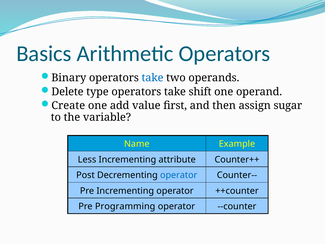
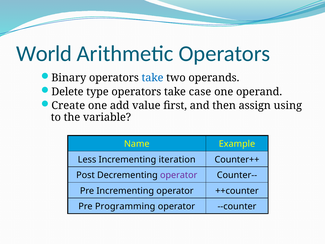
Basics: Basics -> World (44, 54)
shift: shift -> case (200, 92)
sugar: sugar -> using (288, 106)
attribute: attribute -> iteration (177, 159)
operator colour: blue -> purple (179, 175)
